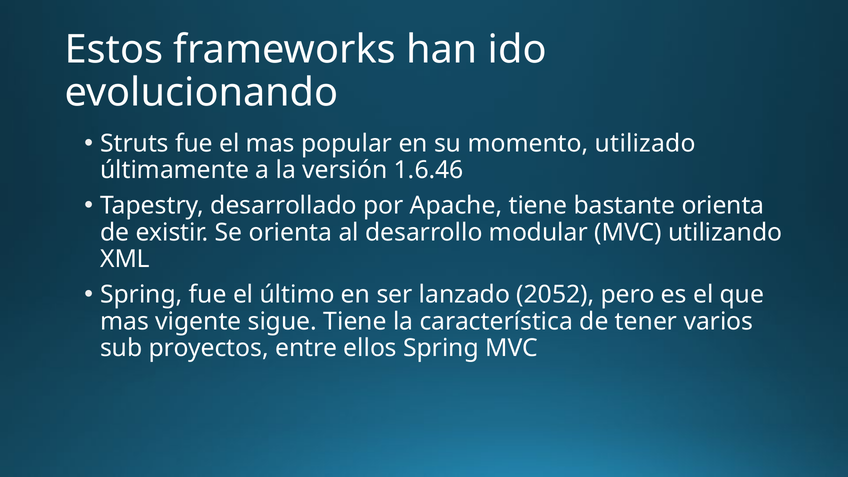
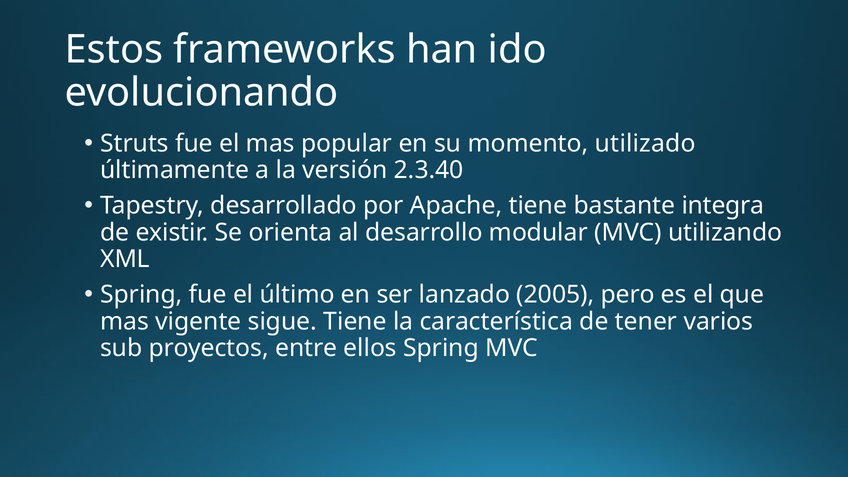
1.6.46: 1.6.46 -> 2.3.40 (429, 170)
bastante orienta: orienta -> integra (723, 206)
2052: 2052 -> 2005 (555, 295)
